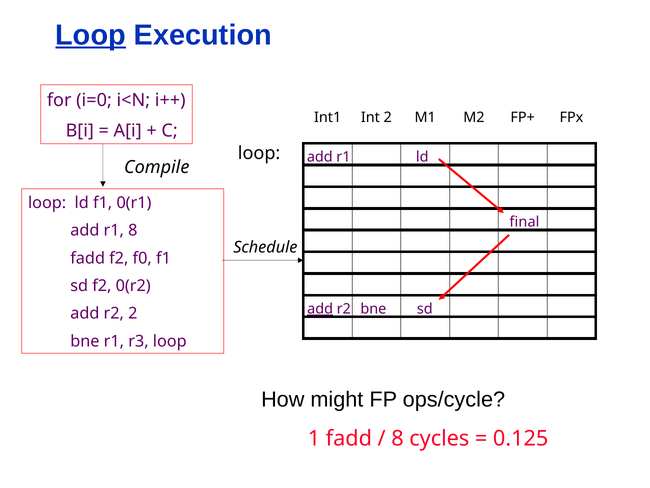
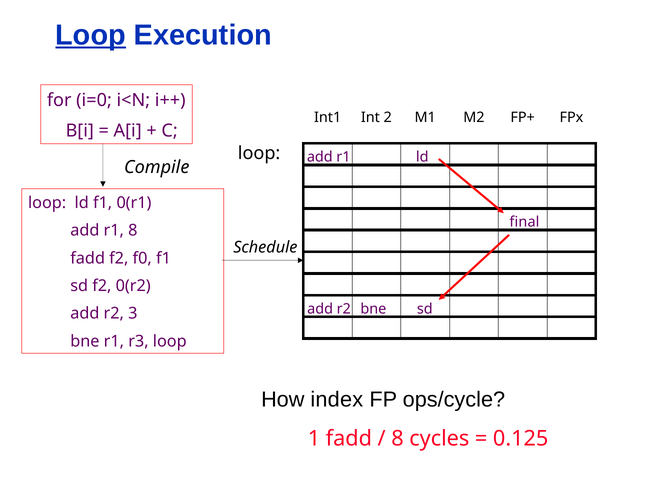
add underline: present -> none (320, 309)
r2 2: 2 -> 3 (133, 313)
might: might -> index (337, 399)
